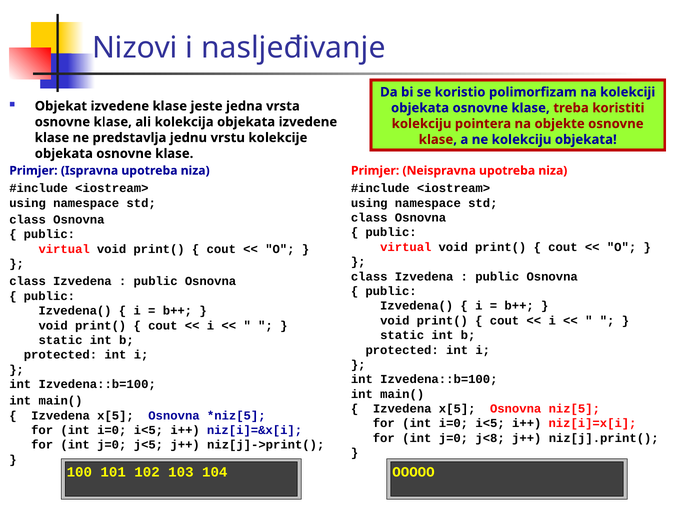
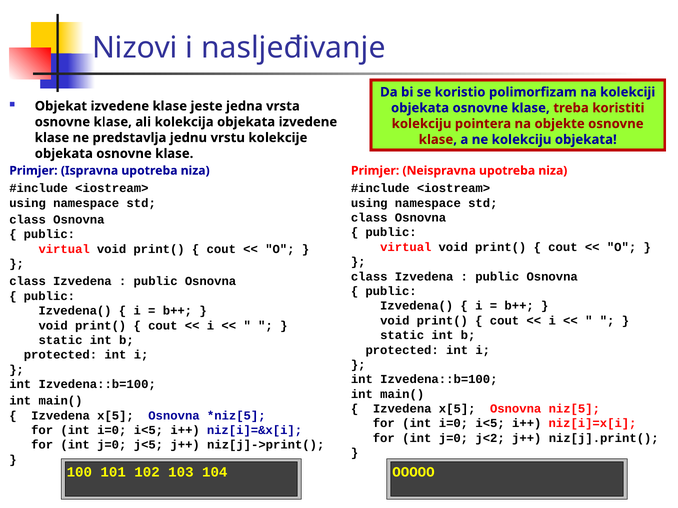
j<8: j<8 -> j<2 (490, 439)
